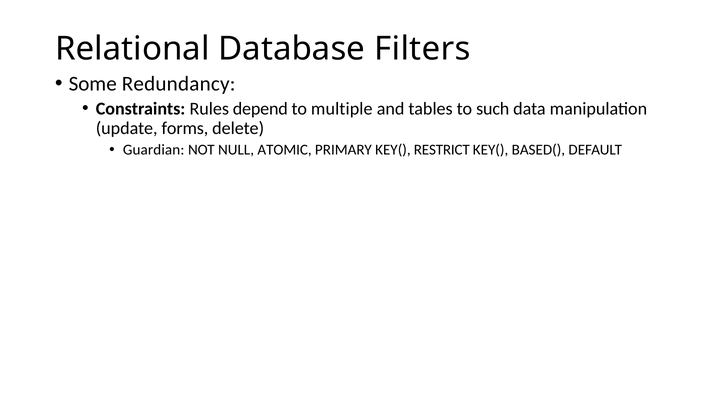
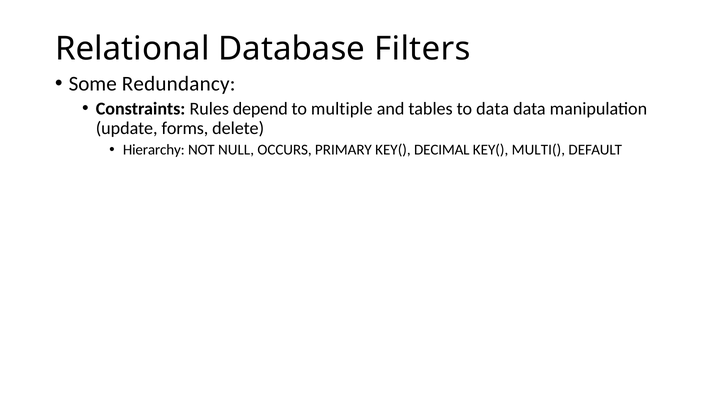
to such: such -> data (493, 109)
Guardian: Guardian -> Hierarchy (154, 150)
ATOMIC: ATOMIC -> OCCURS (285, 150)
RESTRICT: RESTRICT -> DECIMAL (442, 150)
BASED(: BASED( -> MULTI( (538, 150)
